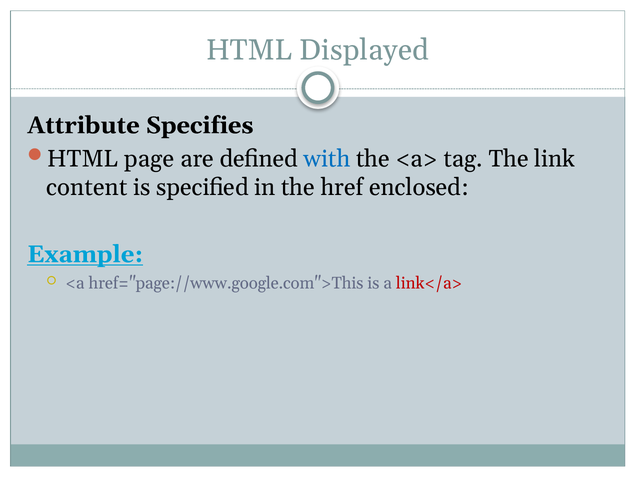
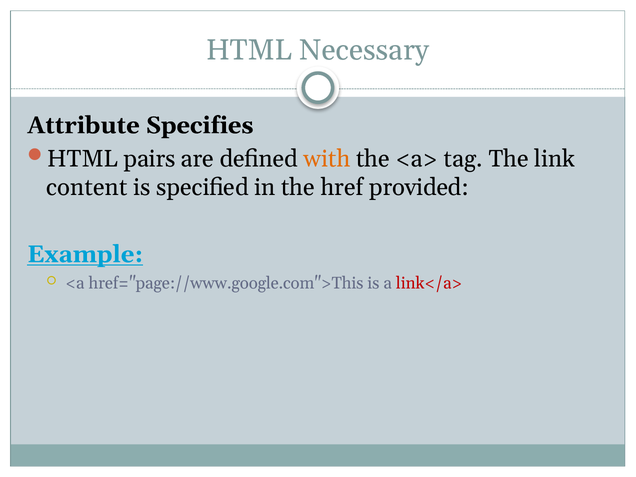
Displayed: Displayed -> Necessary (364, 50)
page: page -> pairs (149, 159)
with colour: blue -> orange (327, 159)
enclosed: enclosed -> provided (419, 187)
